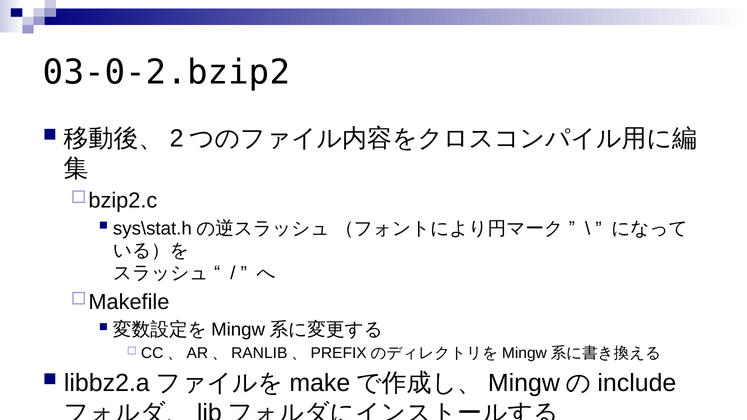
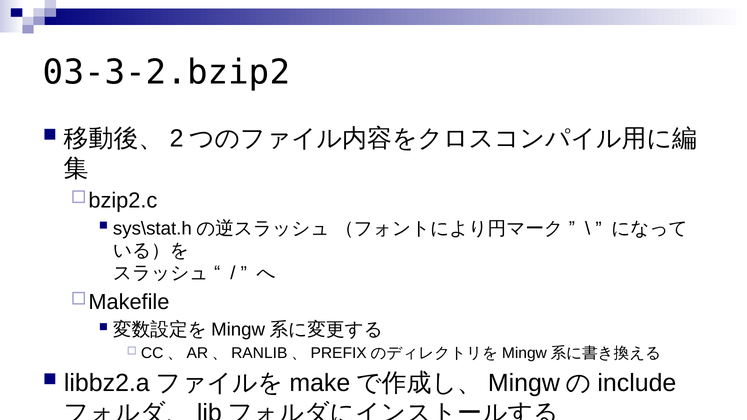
03-0-2.bzip2: 03-0-2.bzip2 -> 03-3-2.bzip2 (167, 72)
